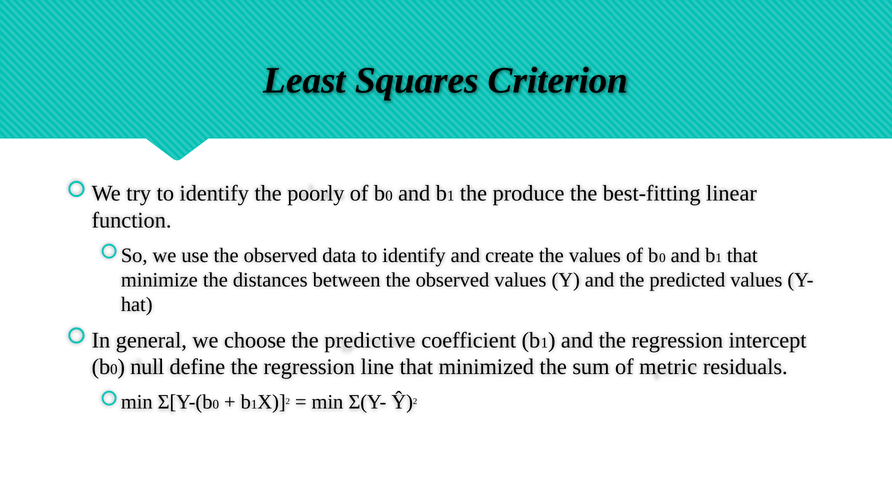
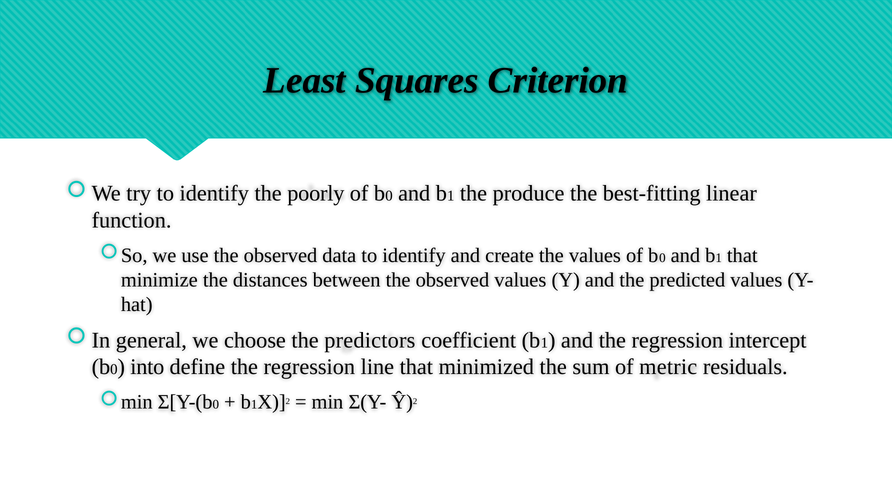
predictive: predictive -> predictors (370, 340)
null: null -> into (147, 367)
